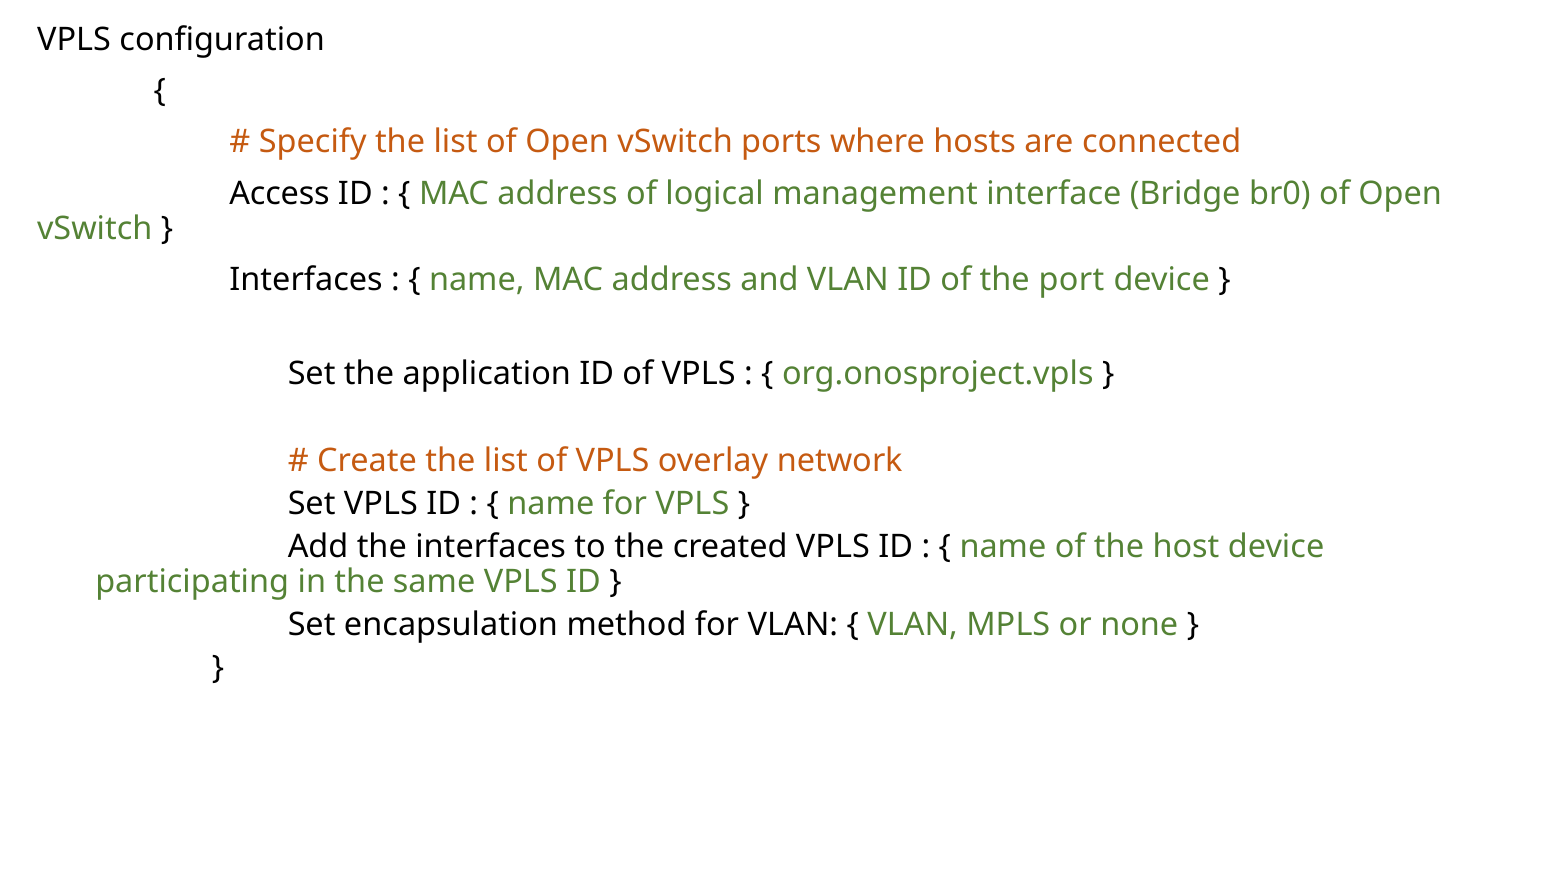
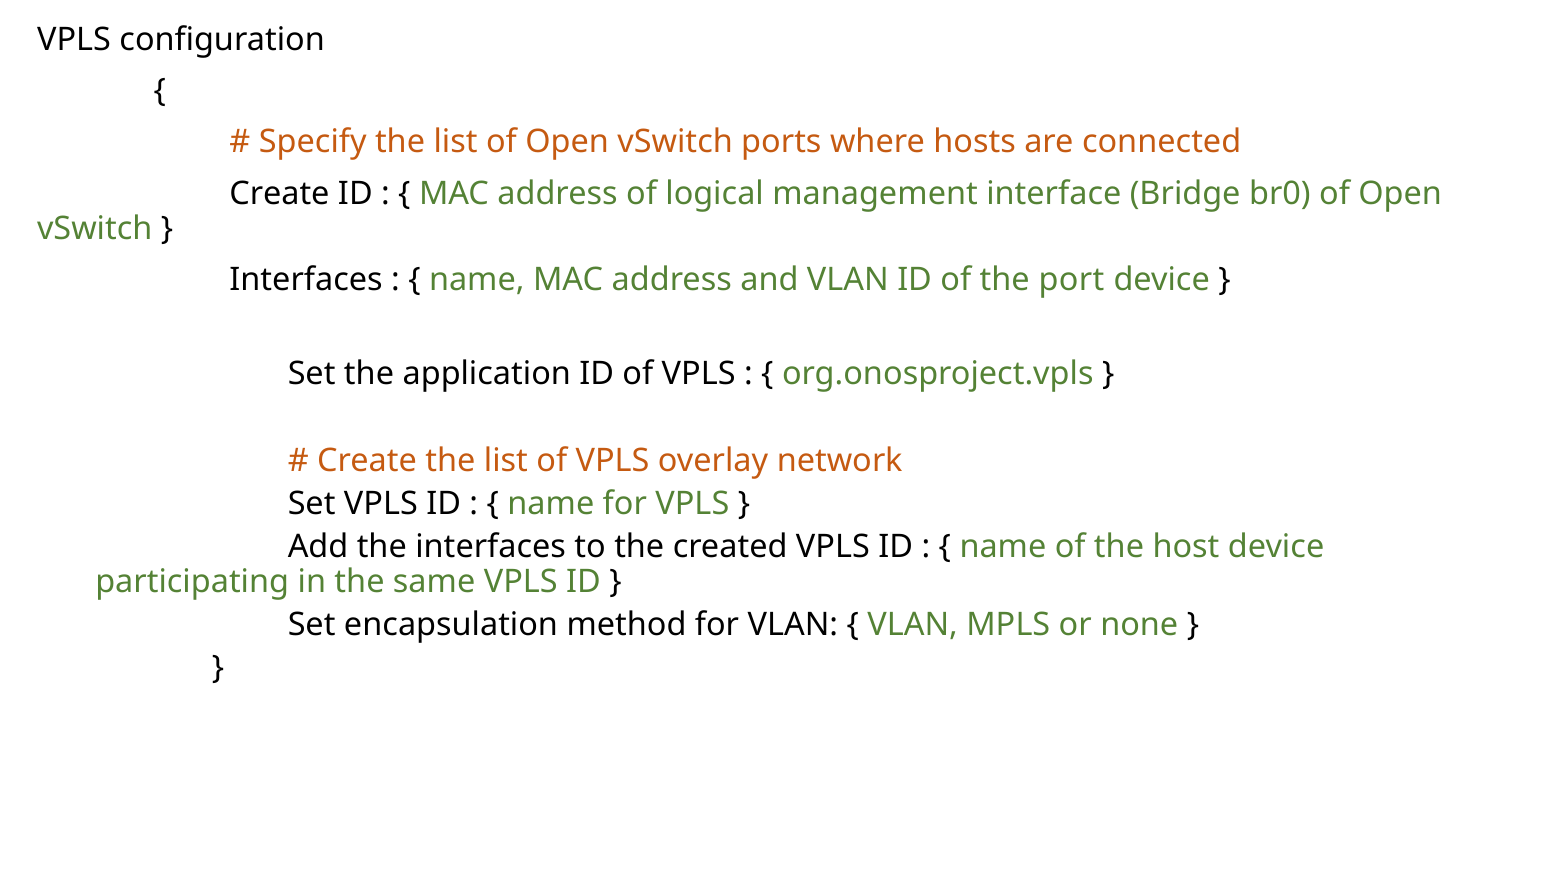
Access: Access -> Create (279, 193)
